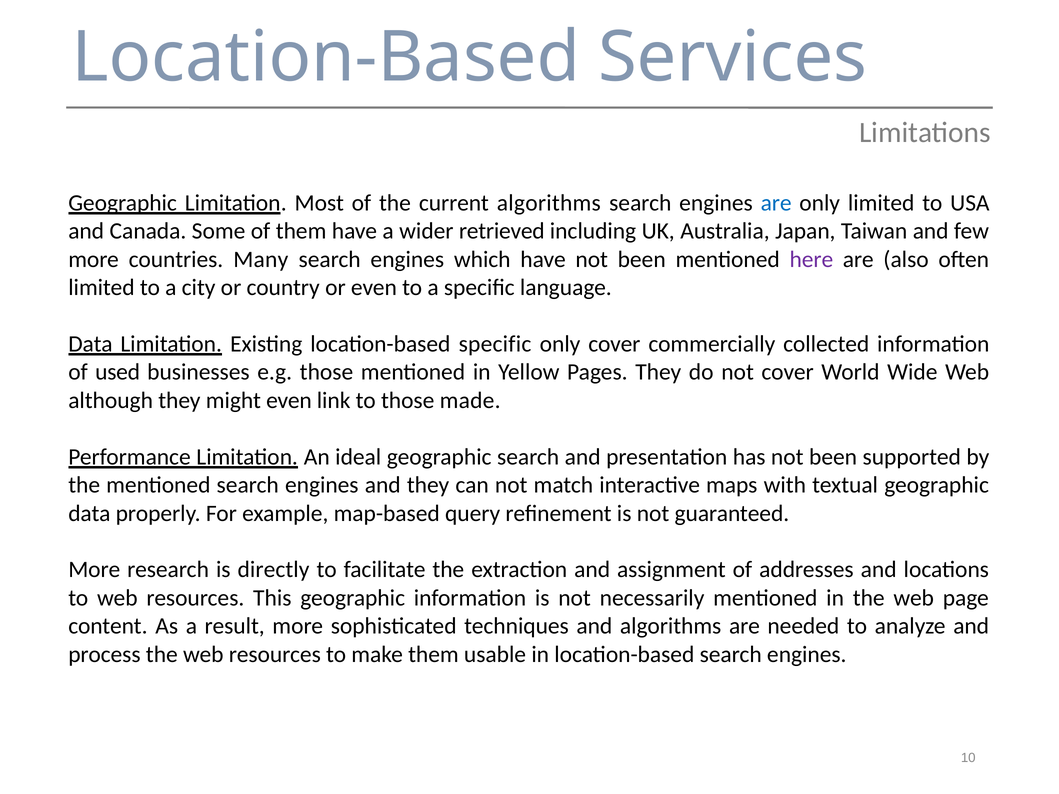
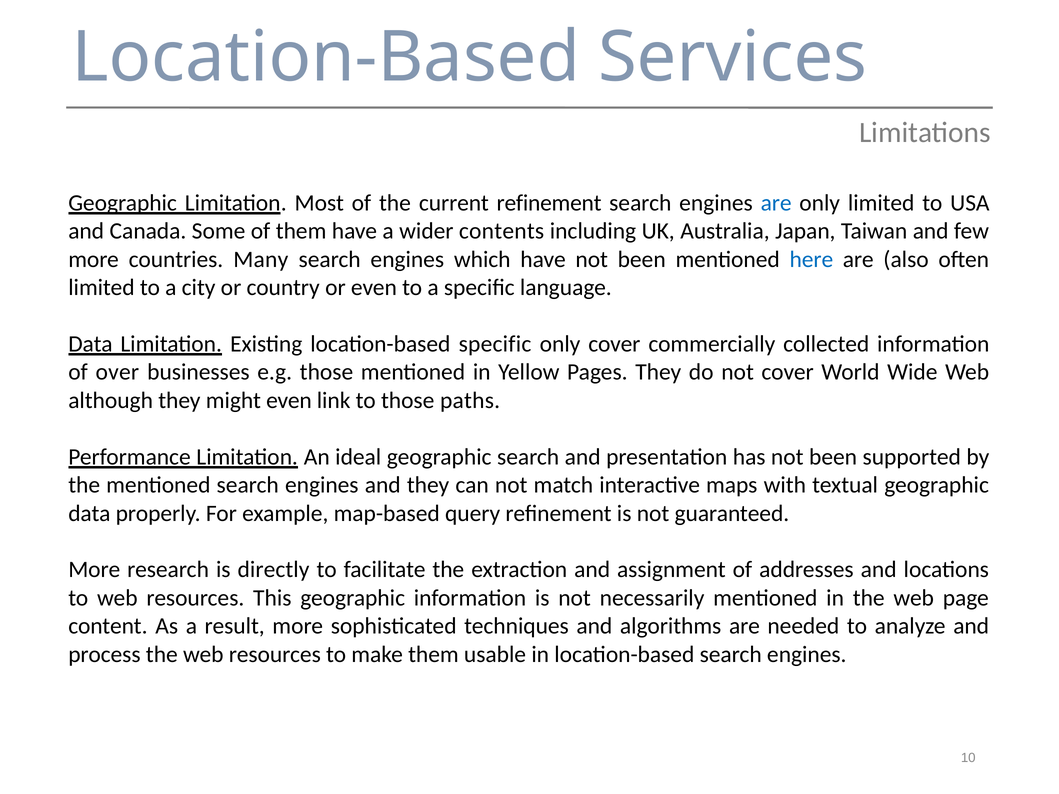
current algorithms: algorithms -> refinement (549, 203)
retrieved: retrieved -> contents (502, 231)
here colour: purple -> blue (811, 259)
used: used -> over (117, 372)
made: made -> paths (470, 401)
